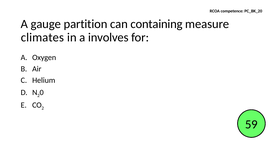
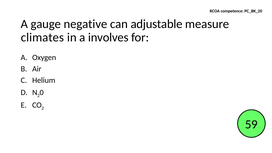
partition: partition -> negative (85, 24)
containing: containing -> adjustable (157, 24)
